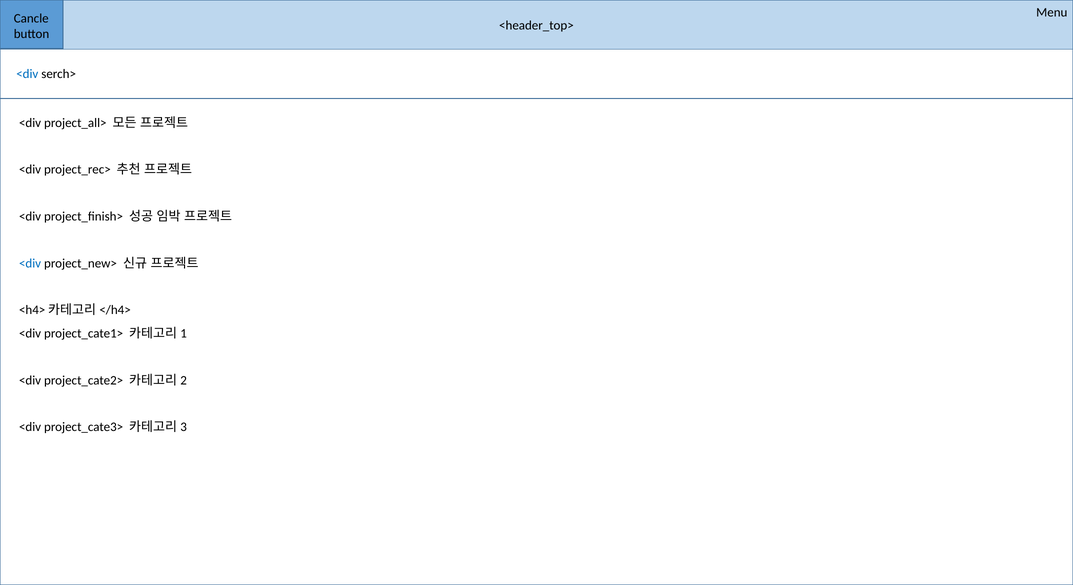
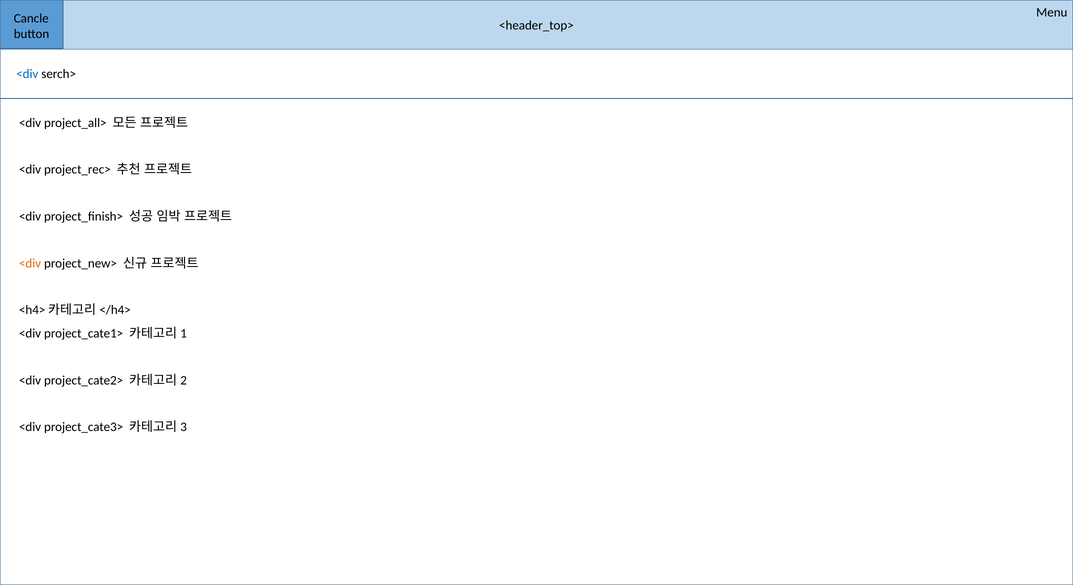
<div colour: blue -> orange (30, 263)
